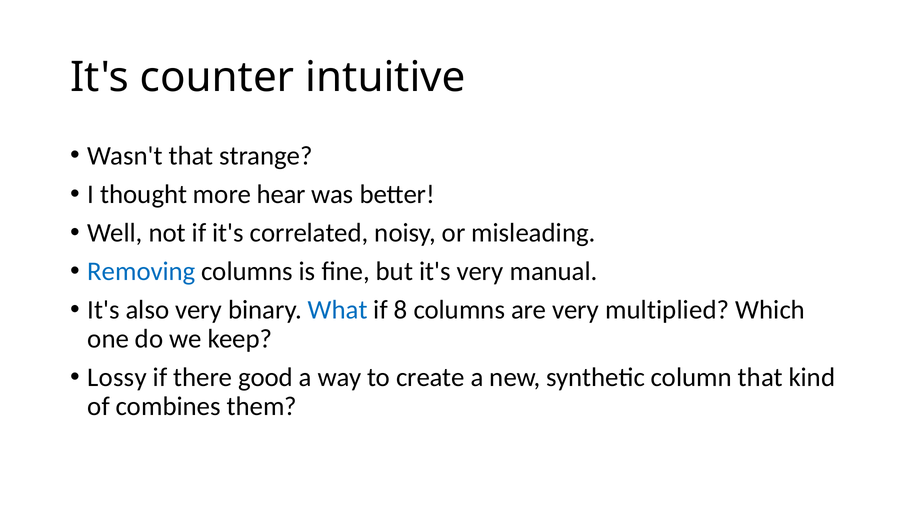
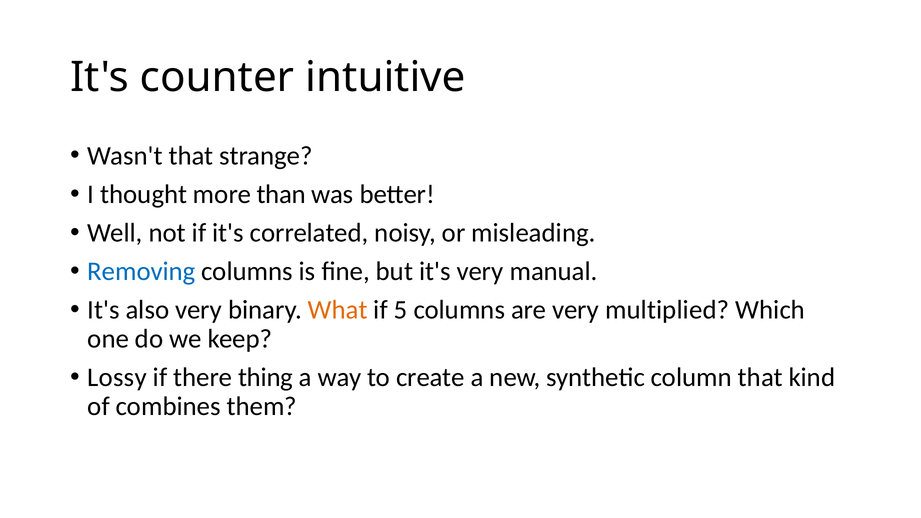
hear: hear -> than (281, 194)
What colour: blue -> orange (338, 310)
8: 8 -> 5 (401, 310)
good: good -> thing (266, 377)
